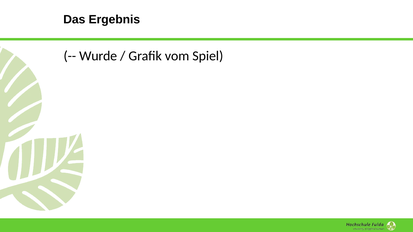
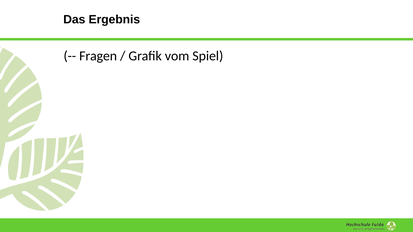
Wurde: Wurde -> Fragen (98, 56)
